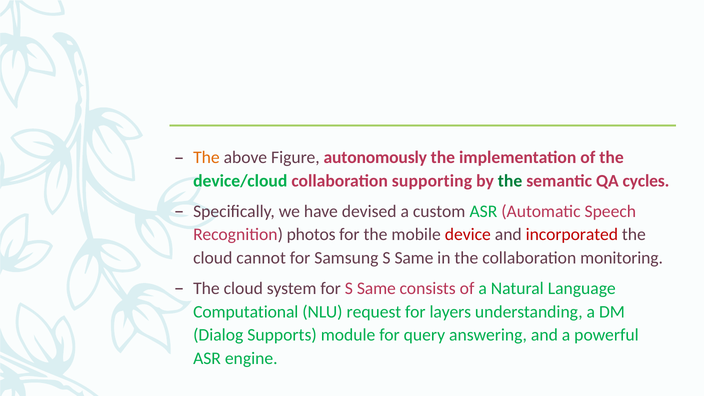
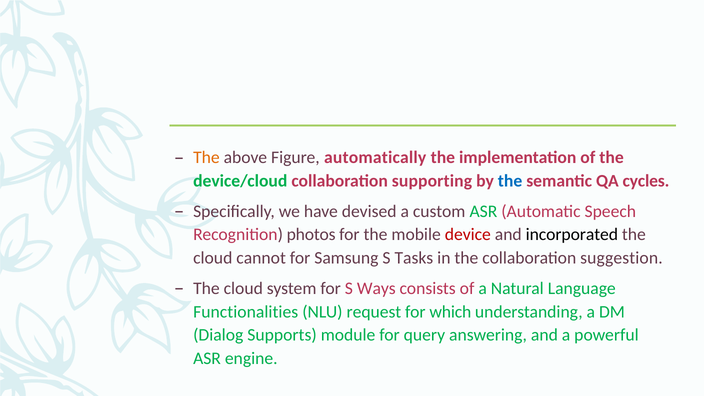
autonomously: autonomously -> automatically (375, 158)
the colour: green -> blue (510, 181)
incorporated colour: red -> black (572, 235)
Samsung S Same: Same -> Tasks (414, 258)
monitoring: monitoring -> suggestion (621, 258)
for S Same: Same -> Ways (376, 288)
Computational: Computational -> Functionalities (246, 312)
layers: layers -> which (450, 312)
